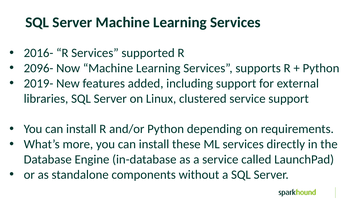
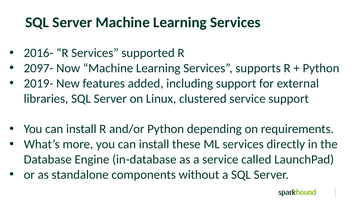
2096-: 2096- -> 2097- (39, 68)
